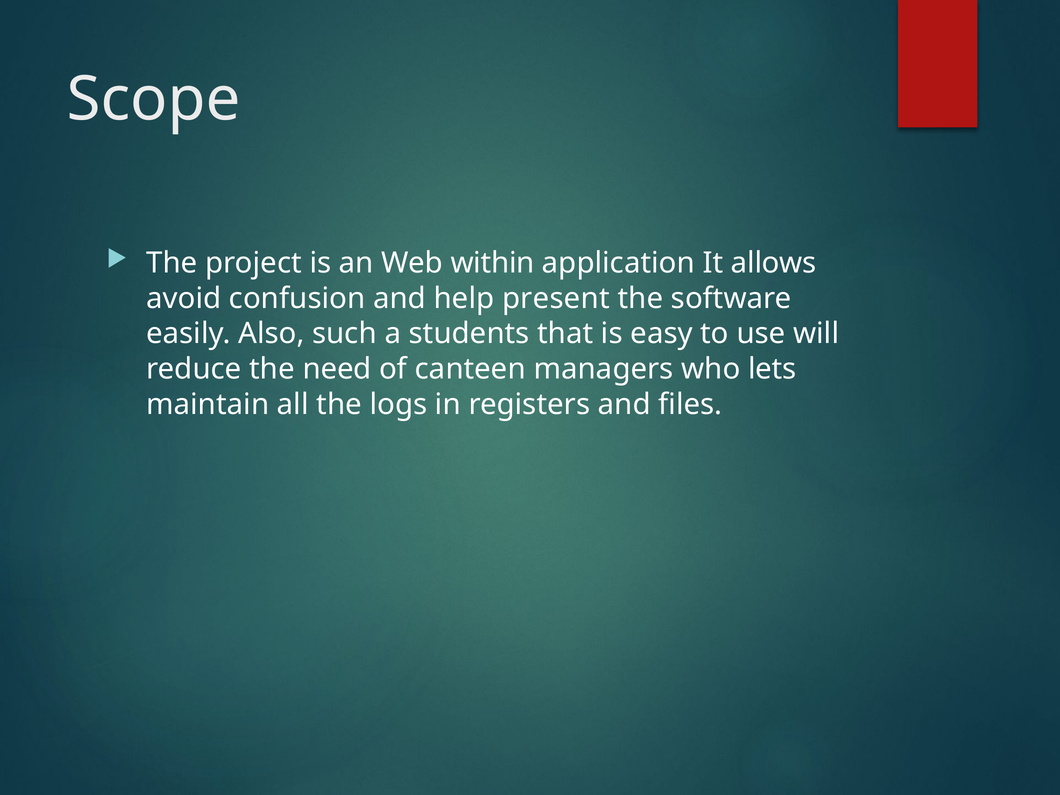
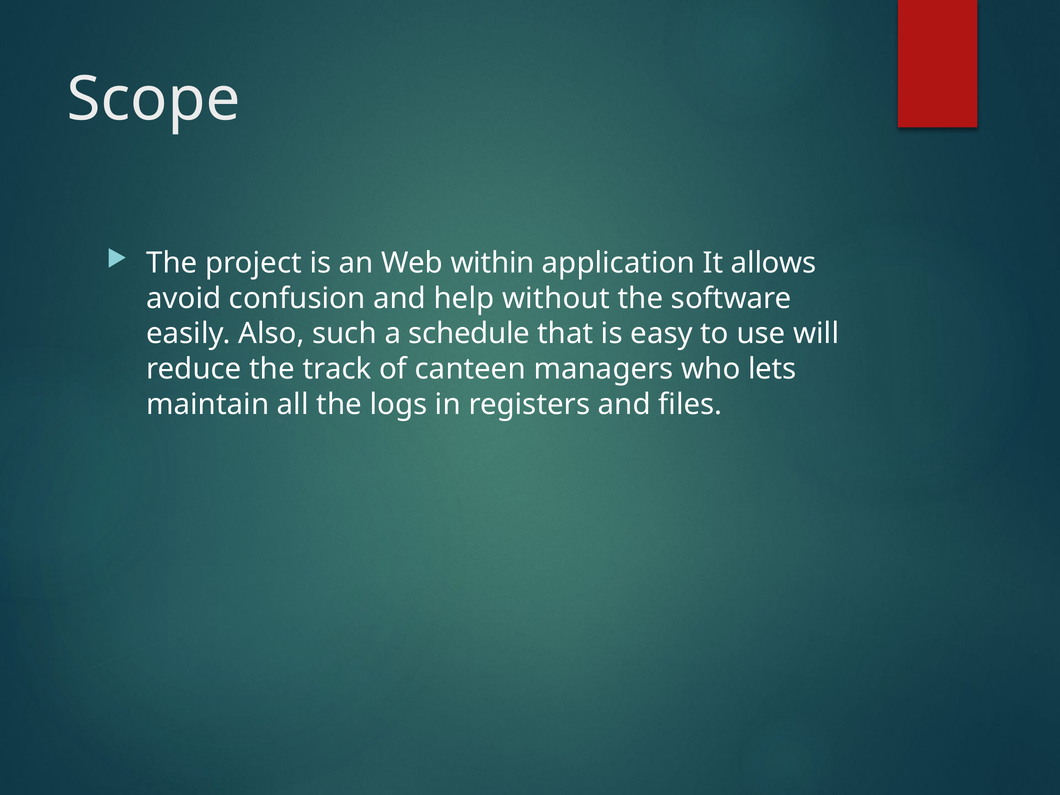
present: present -> without (556, 298)
students: students -> schedule (469, 334)
need: need -> track (337, 369)
